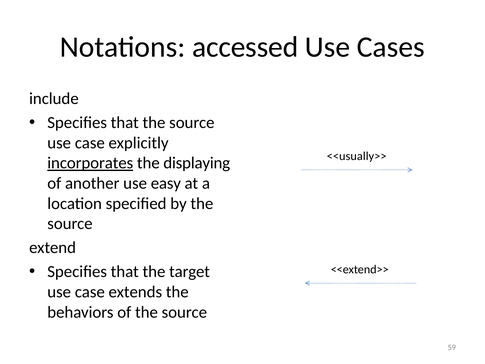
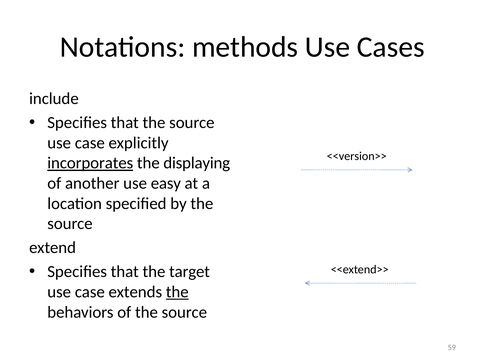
accessed: accessed -> methods (245, 47)
<<usually>>: <<usually>> -> <<version>> (357, 156)
the underline: none -> present (177, 292)
